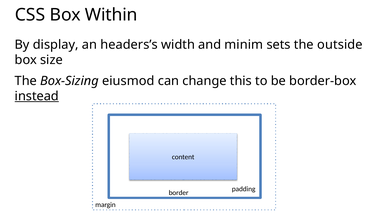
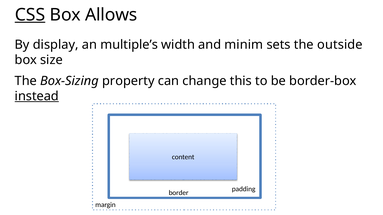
CSS underline: none -> present (30, 15)
Within: Within -> Allows (111, 15)
headers’s: headers’s -> multiple’s (129, 45)
eiusmod: eiusmod -> property (128, 81)
